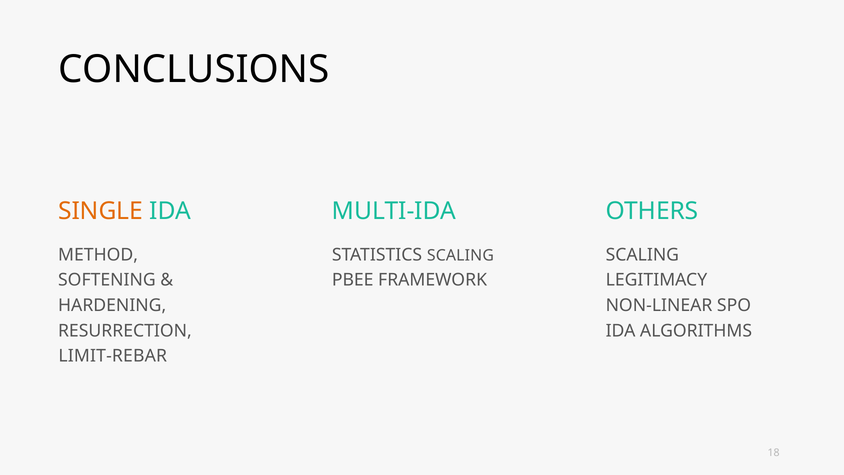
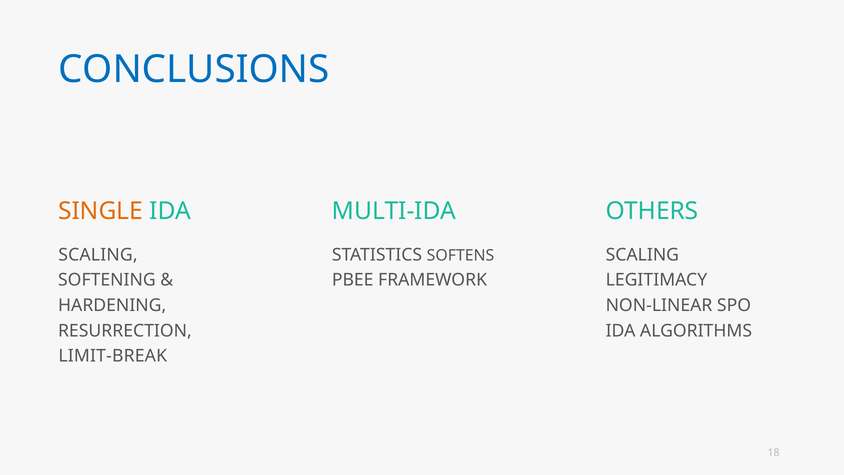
CONCLUSIONS colour: black -> blue (194, 69)
METHOD: METHOD -> SCALING (98, 255)
STATISTICS SCALING: SCALING -> SOFTENS (461, 255)
LIMIT-REBAR: LIMIT-REBAR -> LIMIT-BREAK (113, 356)
